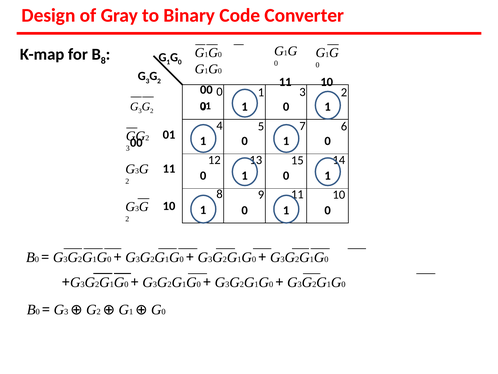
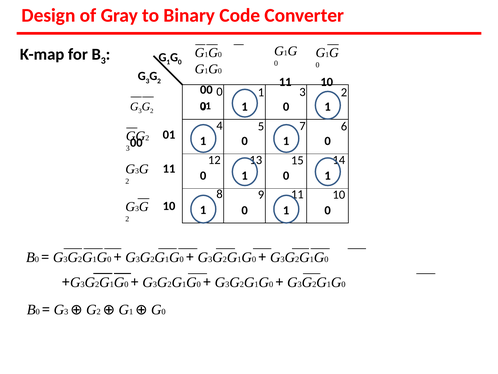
8: 8 -> 3 (103, 61)
